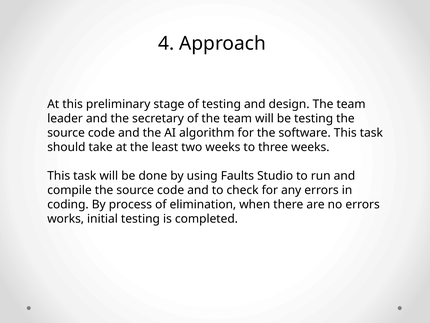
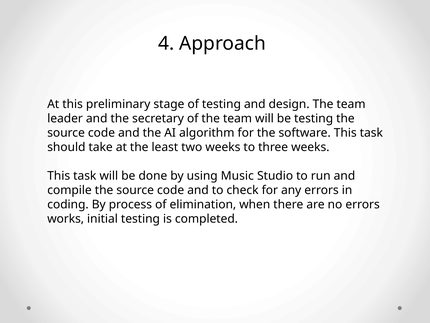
Faults: Faults -> Music (237, 176)
